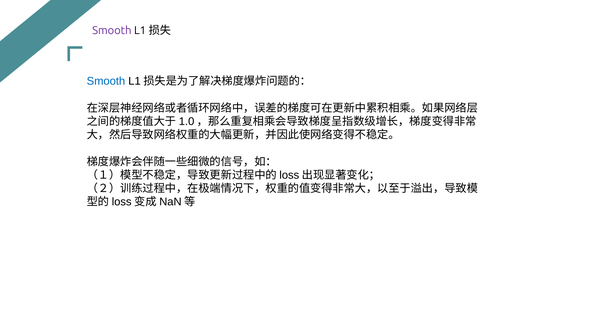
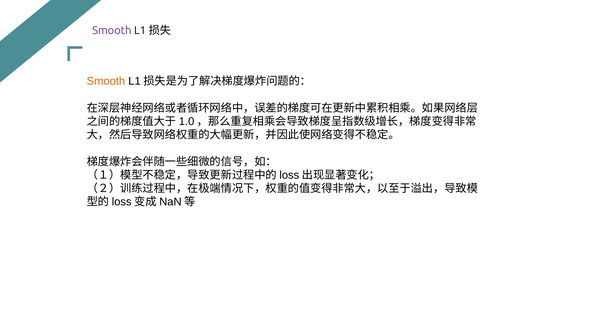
Smooth colour: blue -> orange (106, 81)
